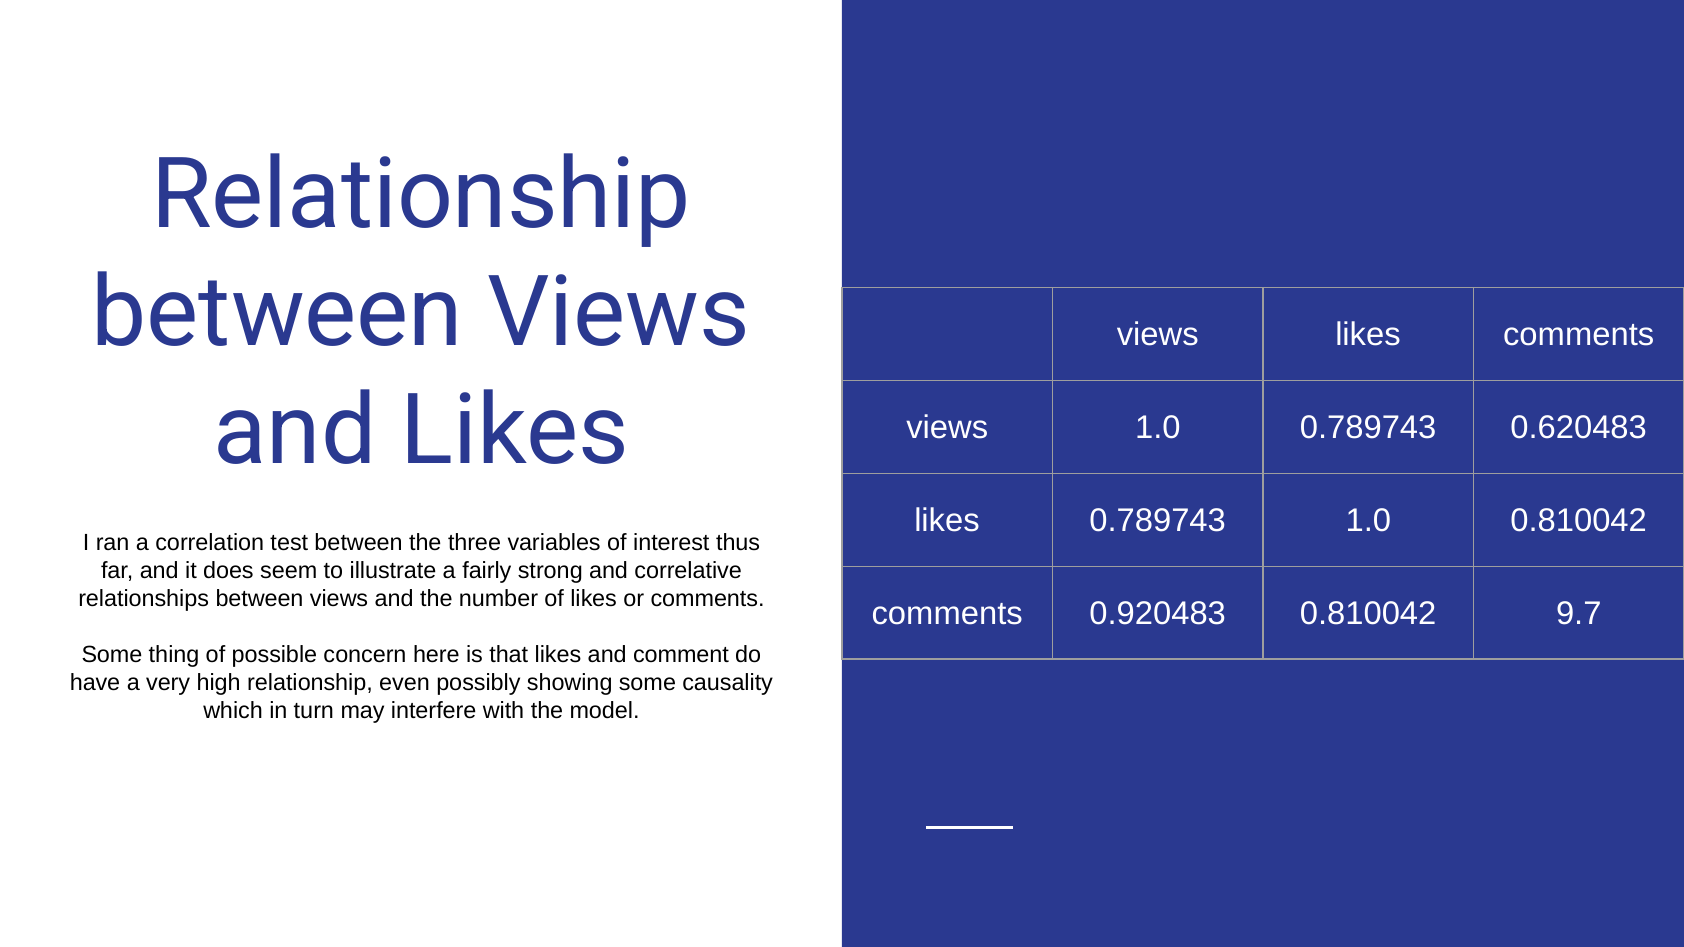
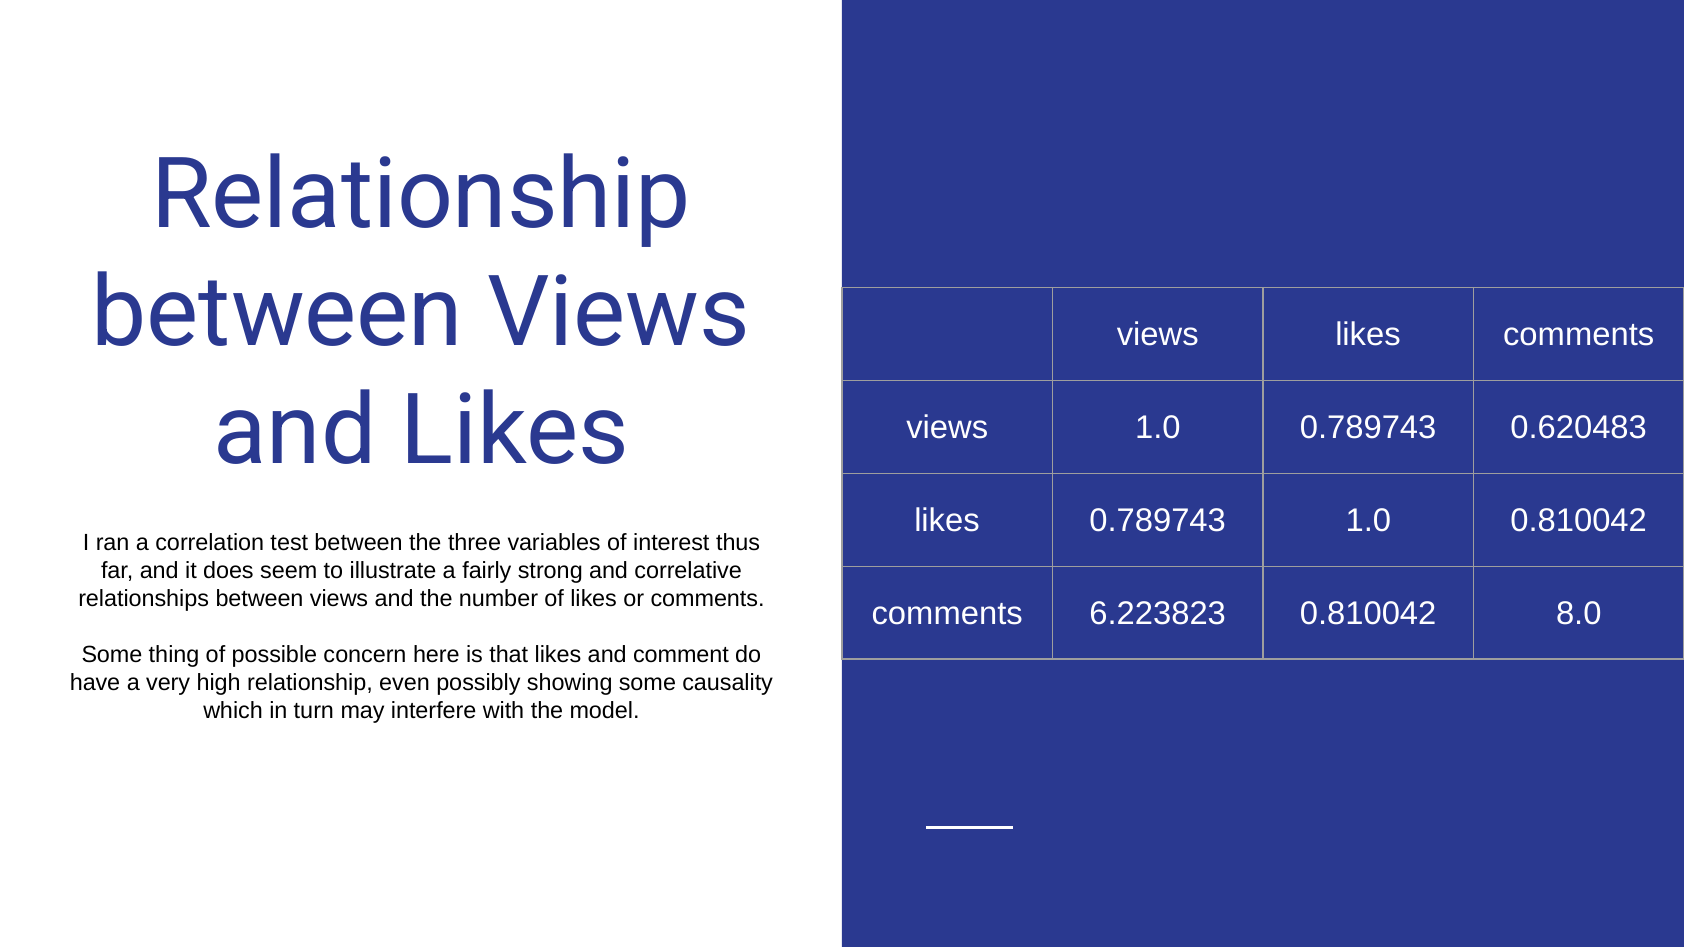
0.920483: 0.920483 -> 6.223823 (1158, 613)
9.7: 9.7 -> 8.0 (1579, 613)
